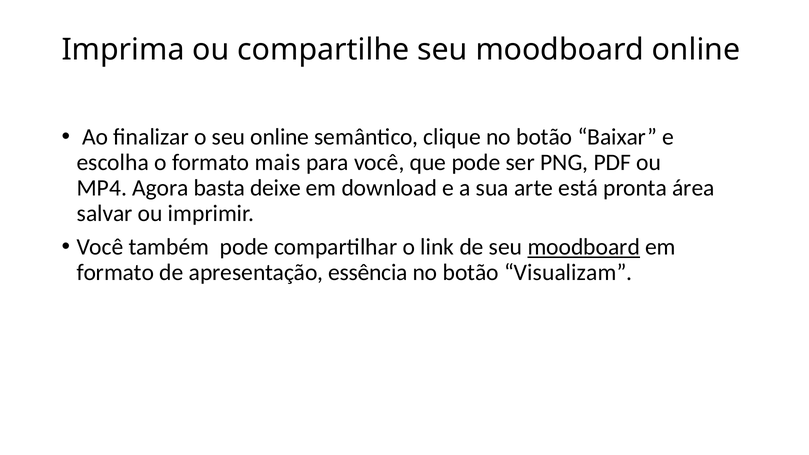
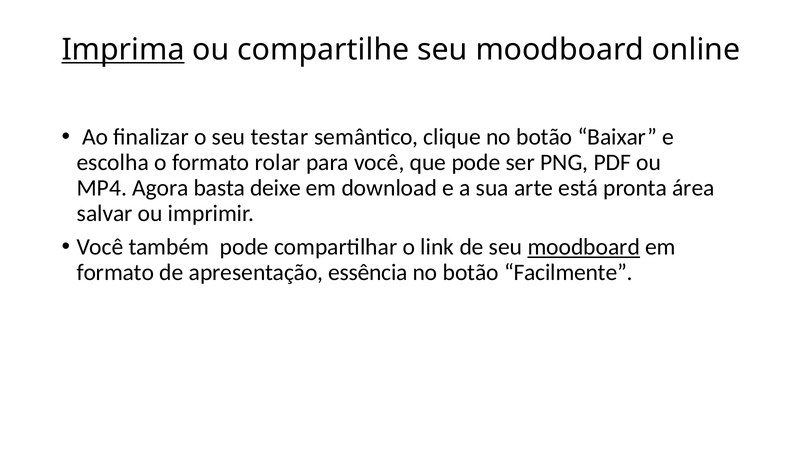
Imprima underline: none -> present (123, 50)
seu online: online -> testar (280, 137)
mais: mais -> rolar (278, 162)
Visualizam: Visualizam -> Facilmente (568, 273)
